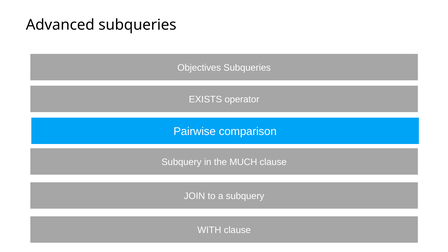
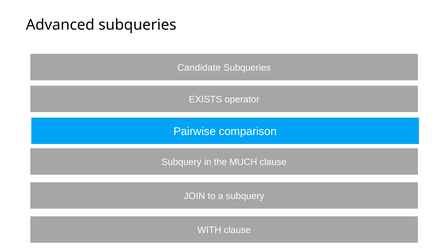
Objectives: Objectives -> Candidate (199, 68)
